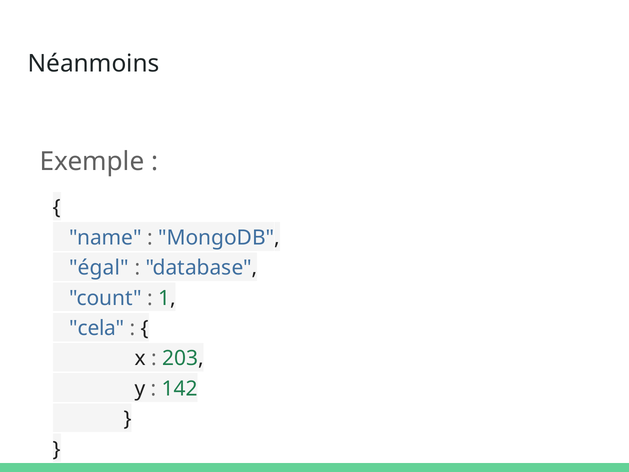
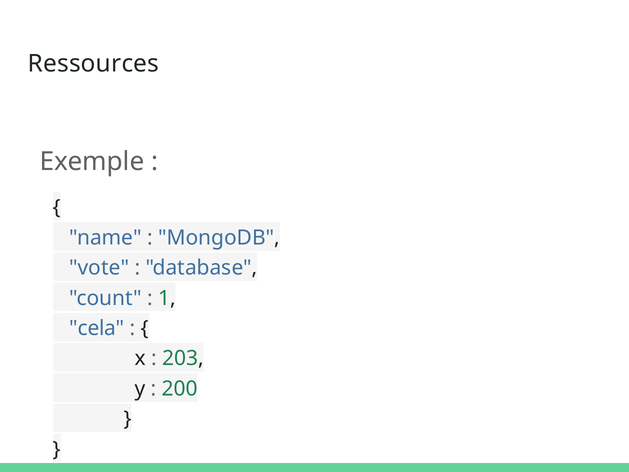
Néanmoins: Néanmoins -> Ressources (93, 63)
égal: égal -> vote (99, 268)
142: 142 -> 200 (180, 389)
